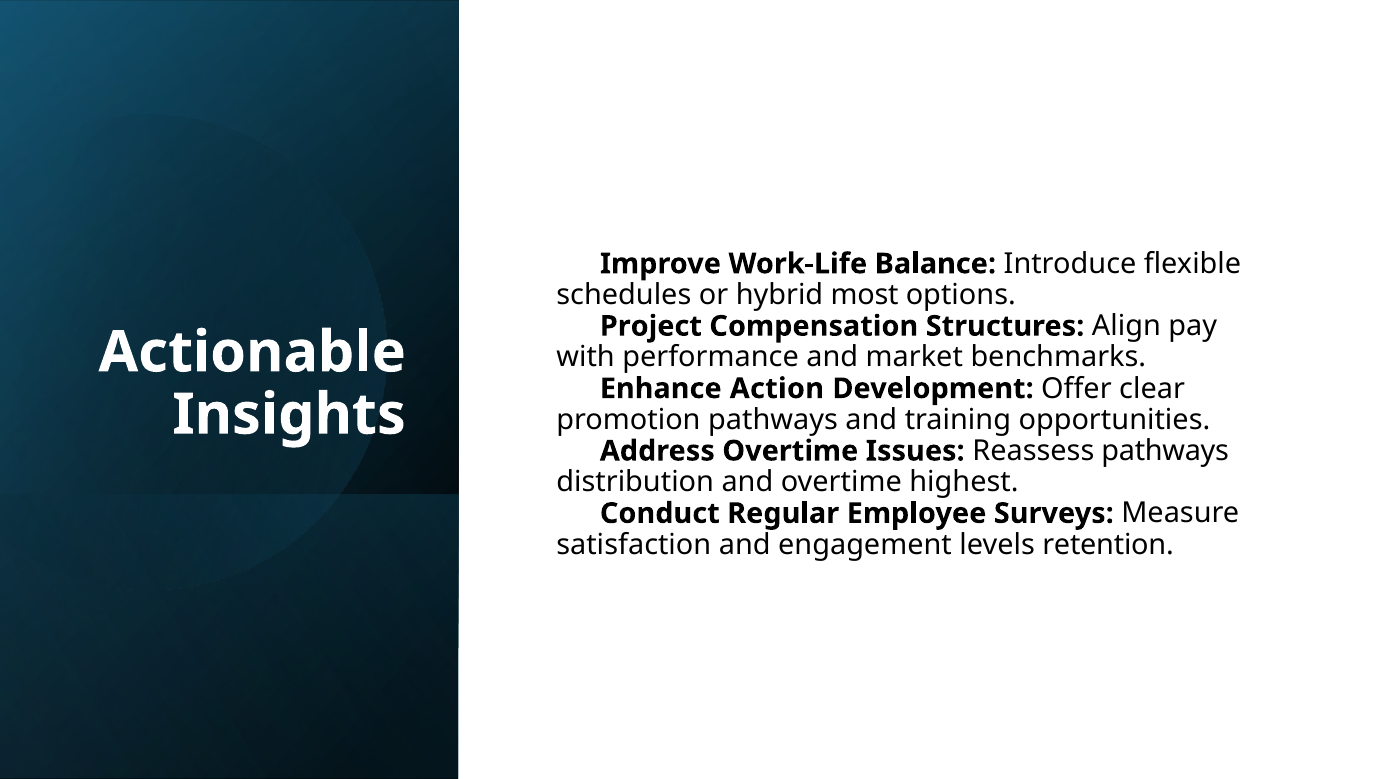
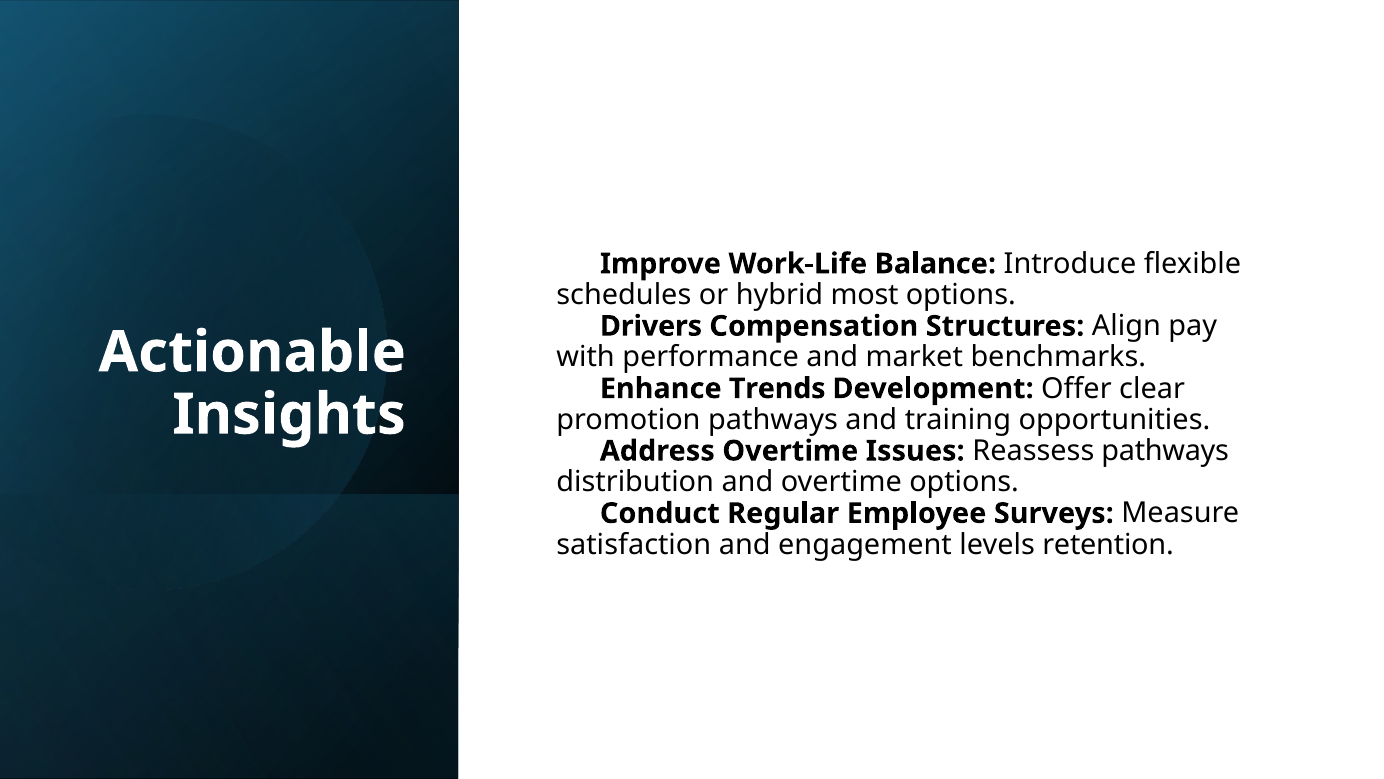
Project: Project -> Drivers (651, 326)
Action: Action -> Trends (777, 388)
overtime highest: highest -> options (964, 482)
